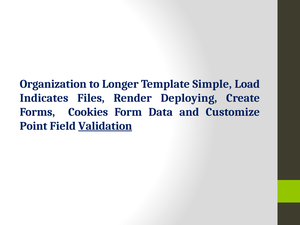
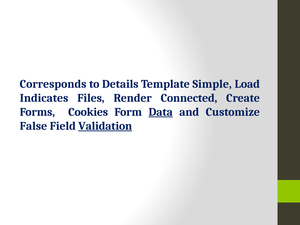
Organization: Organization -> Corresponds (53, 84)
Longer: Longer -> Details (120, 84)
Deploying: Deploying -> Connected (189, 98)
Data underline: none -> present (161, 112)
Point: Point -> False (33, 126)
